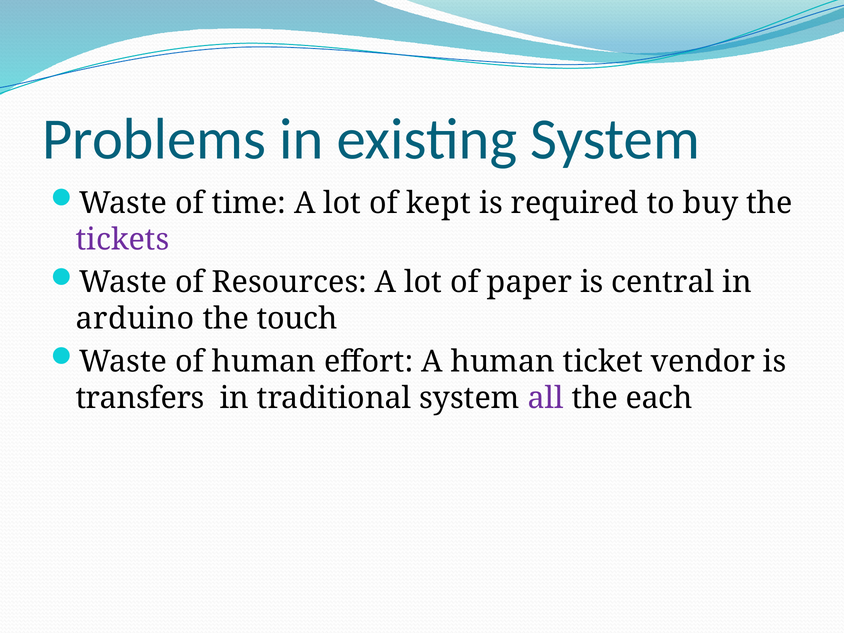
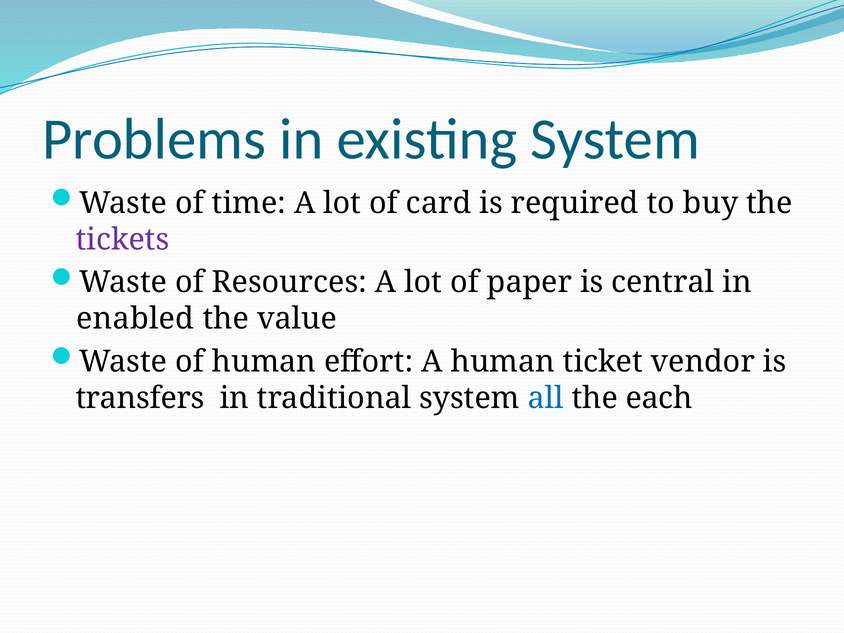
kept: kept -> card (439, 203)
arduino: arduino -> enabled (135, 319)
touch: touch -> value (297, 319)
all colour: purple -> blue (546, 398)
